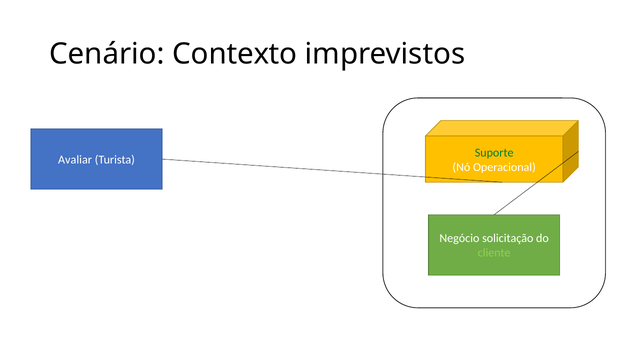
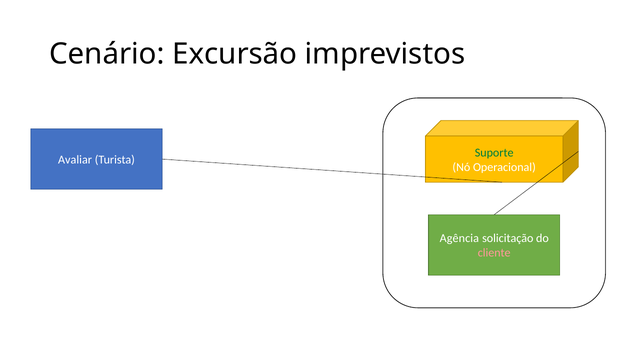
Contexto: Contexto -> Excursão (235, 54)
Negócio: Negócio -> Agência (459, 239)
cliente colour: light green -> pink (494, 253)
